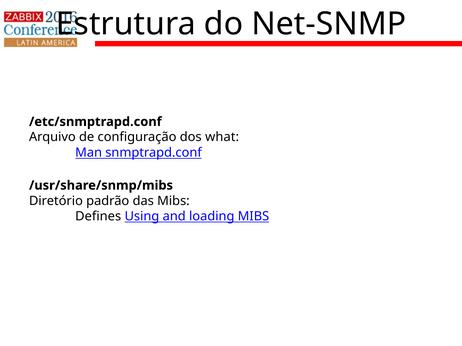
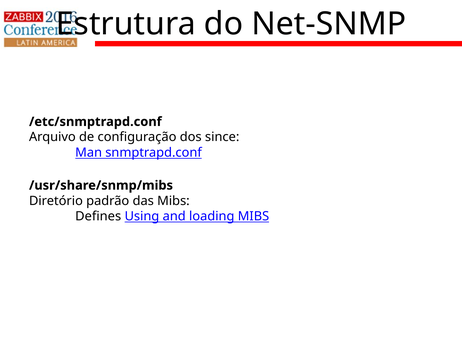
what: what -> since (222, 137)
